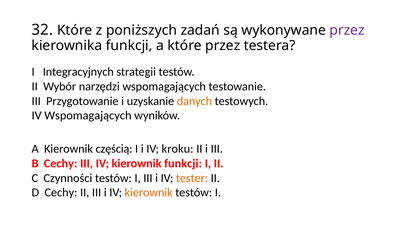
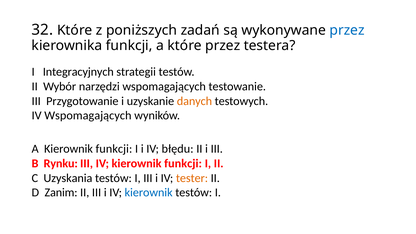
przez colour: purple -> blue (347, 30)
A Kierownik częścią: częścią -> funkcji (114, 149)
kroku: kroku -> błędu (178, 149)
B Cechy: Cechy -> Rynku (61, 164)
Czynności: Czynności -> Uzyskania (68, 178)
D Cechy: Cechy -> Zanim (61, 193)
kierownik colour: orange -> blue (149, 193)
